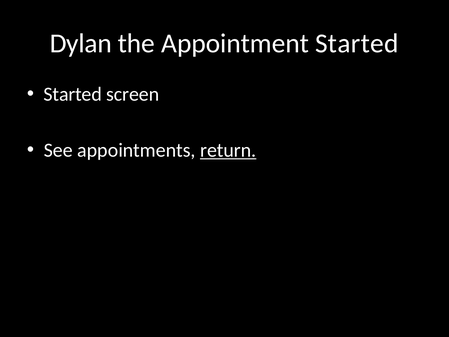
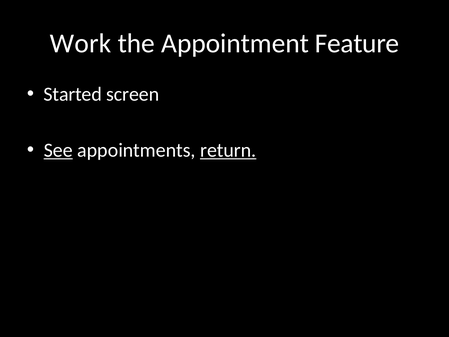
Dylan: Dylan -> Work (81, 43)
Appointment Started: Started -> Feature (357, 43)
See underline: none -> present (58, 150)
